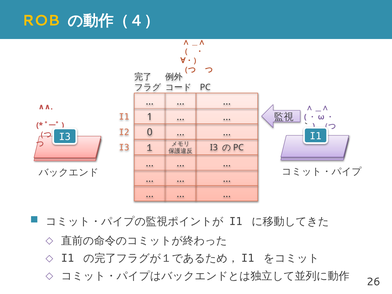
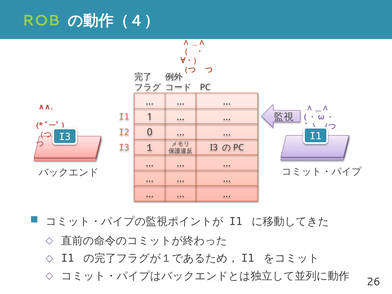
ROB colour: yellow -> light green (41, 21)
